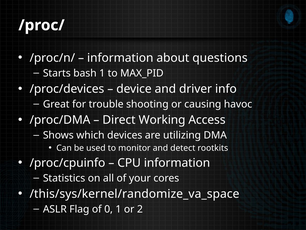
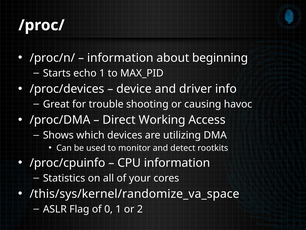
questions: questions -> beginning (220, 58)
bash: bash -> echo (85, 73)
